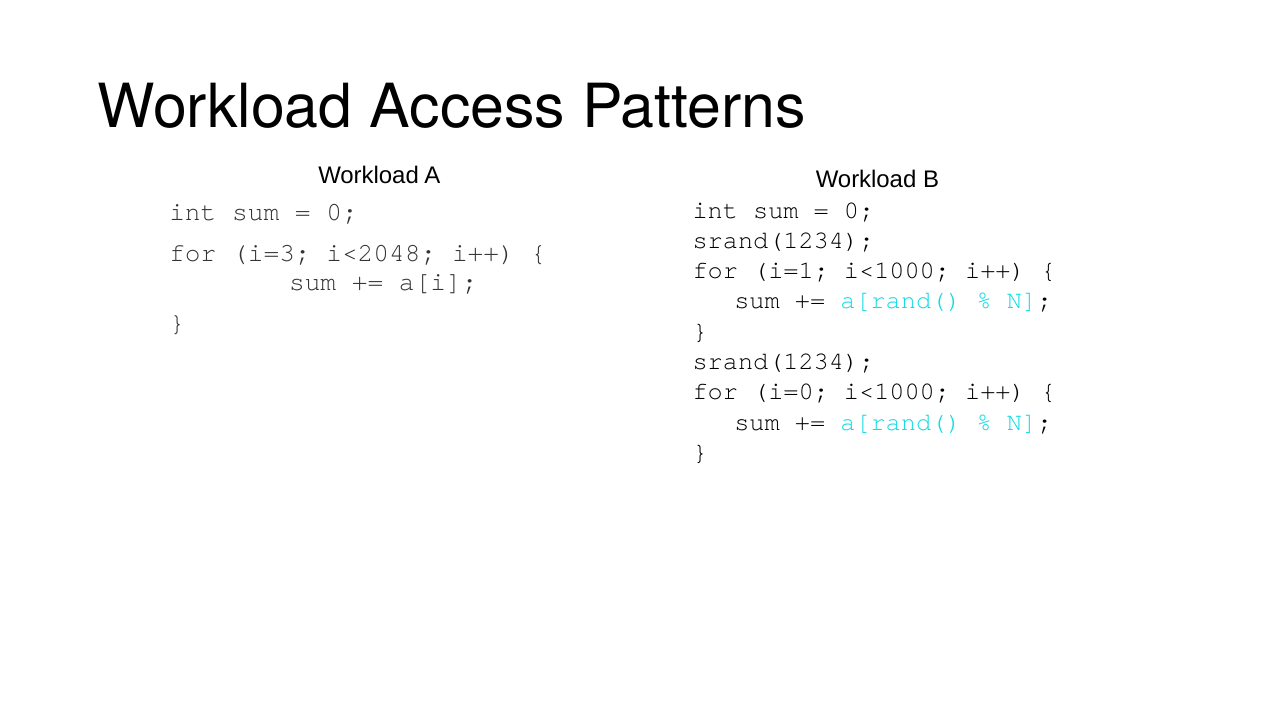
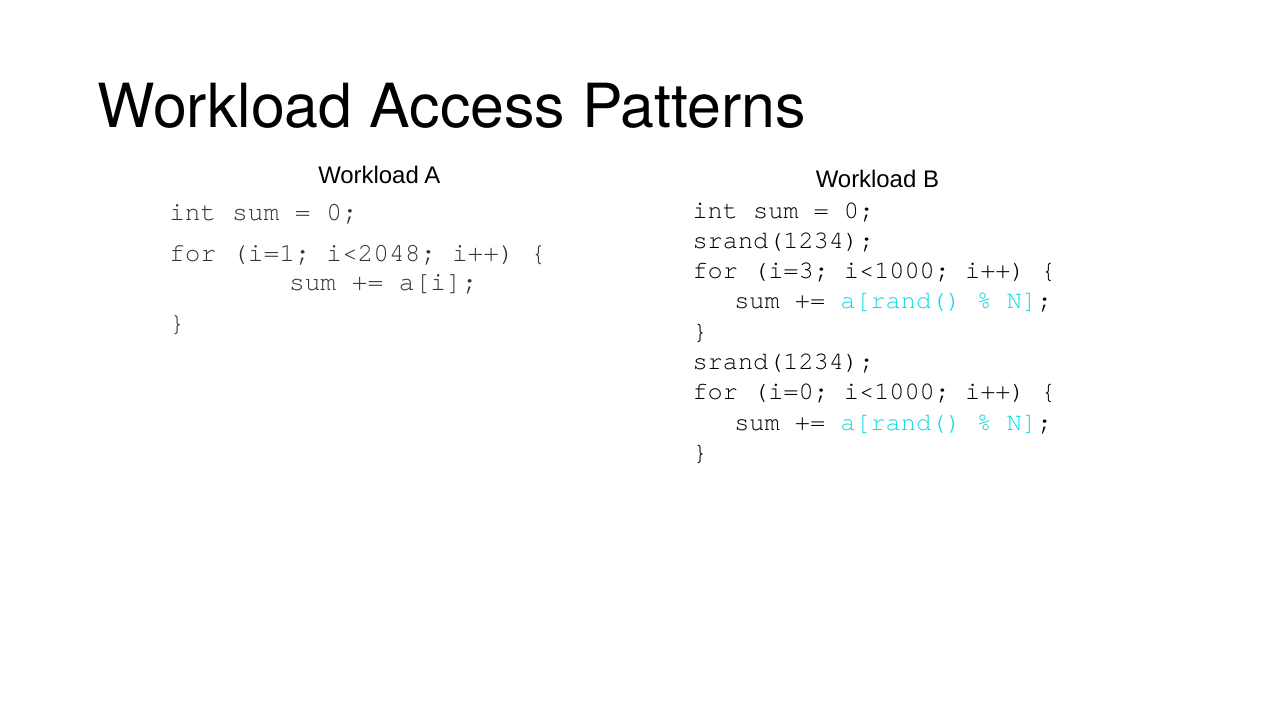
i=3: i=3 -> i=1 (271, 253)
i=1: i=1 -> i=3 (791, 270)
